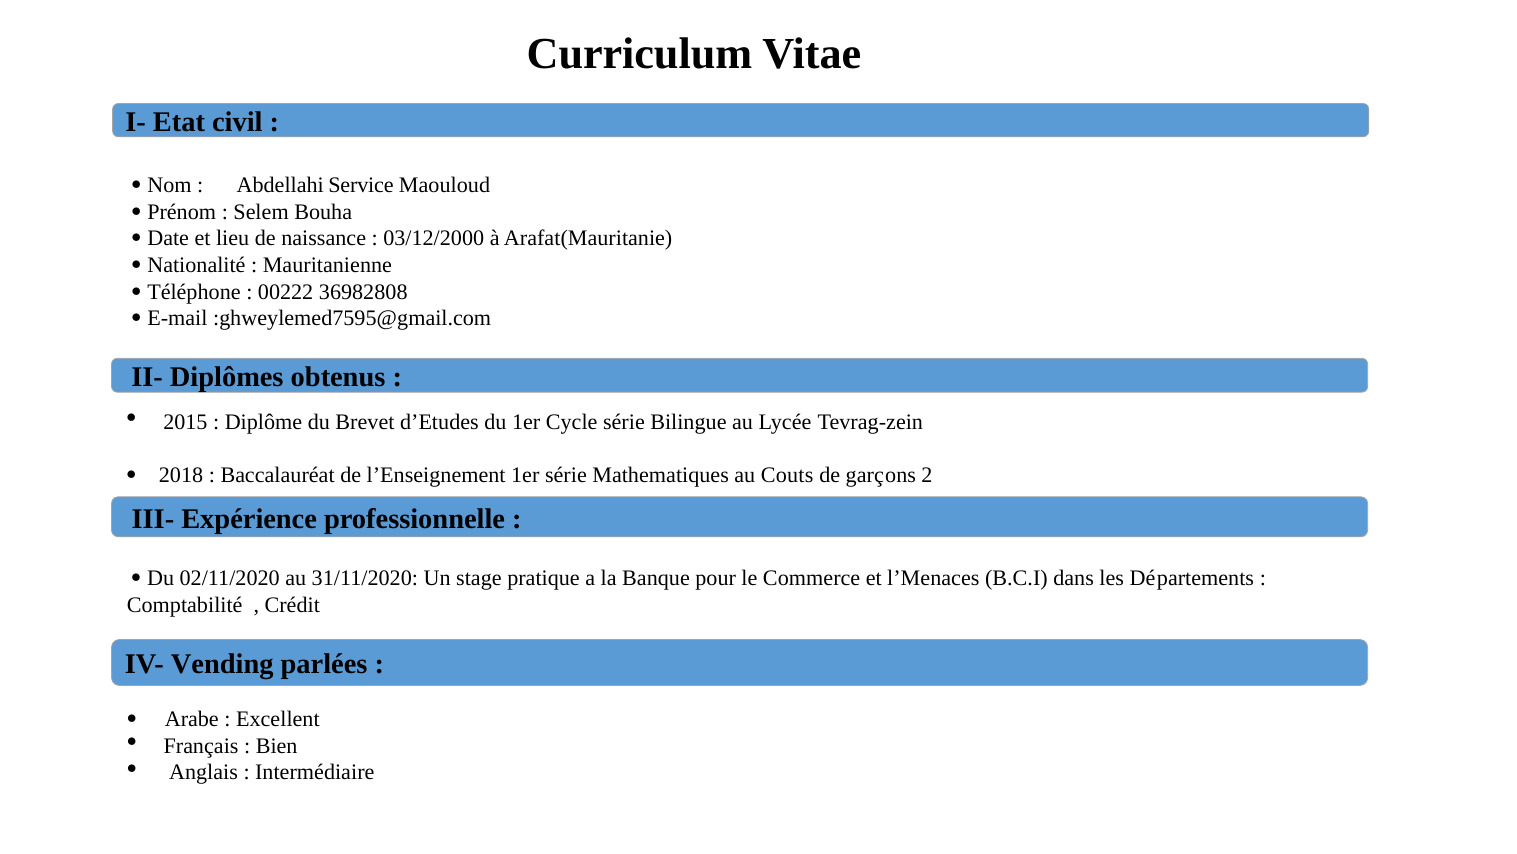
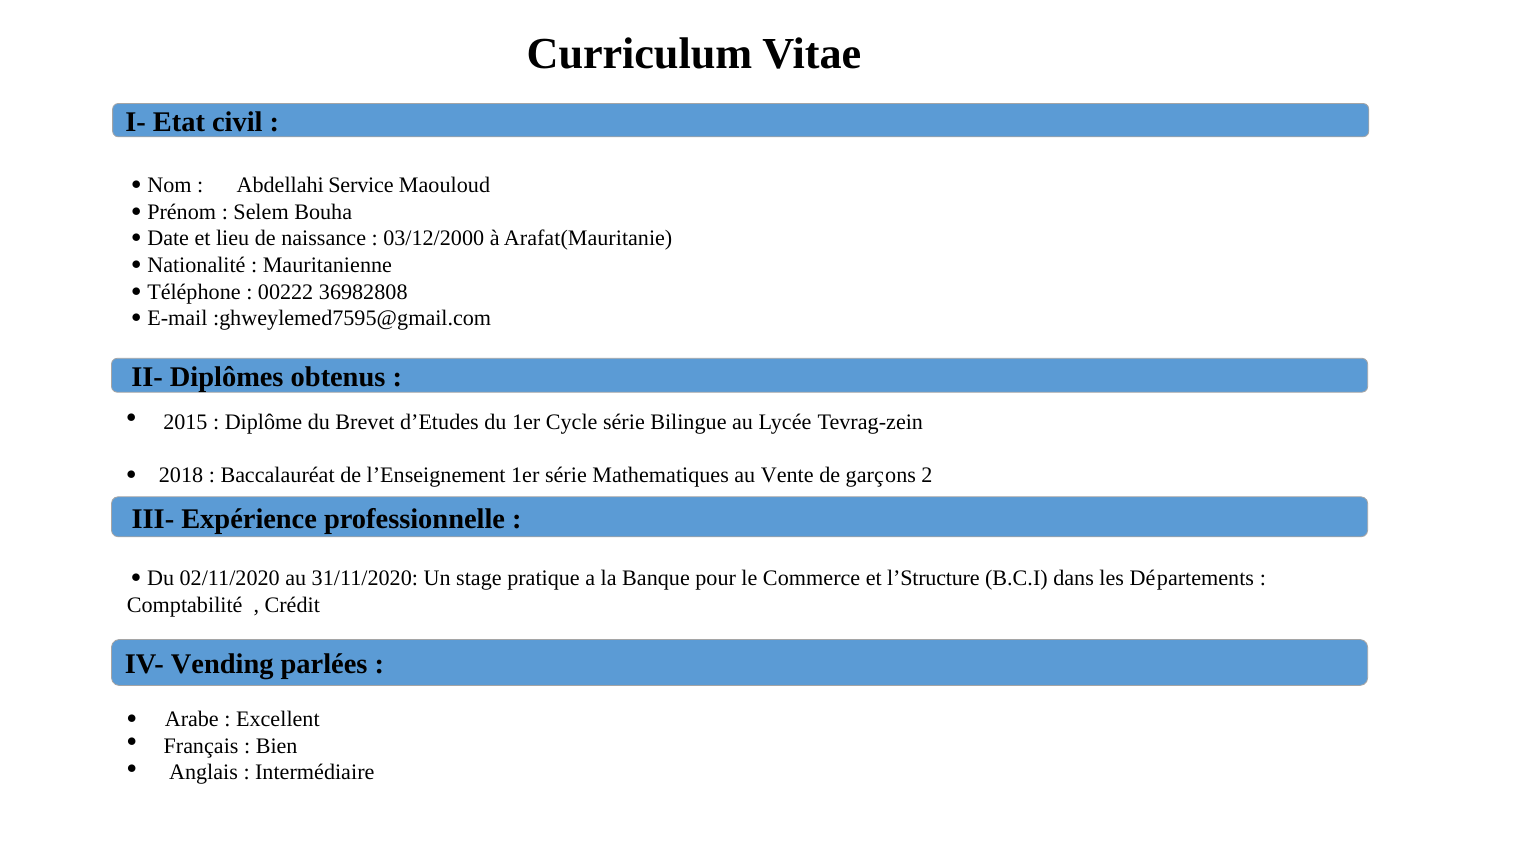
Couts: Couts -> Vente (787, 475)
l’Menaces: l’Menaces -> l’Structure (933, 578)
